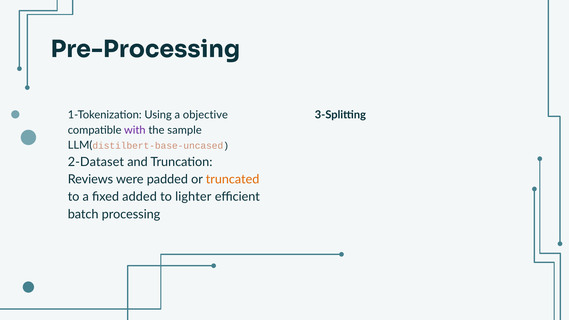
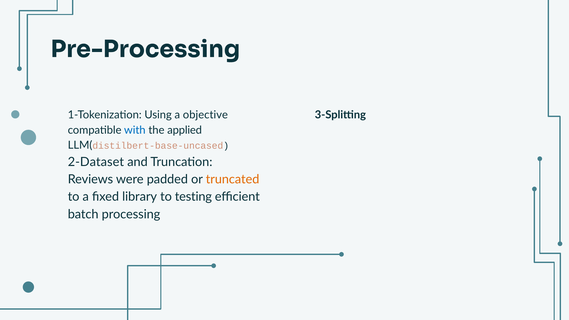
with colour: purple -> blue (135, 130)
sample: sample -> applied (185, 130)
added: added -> library (140, 197)
lighter: lighter -> testing (193, 197)
